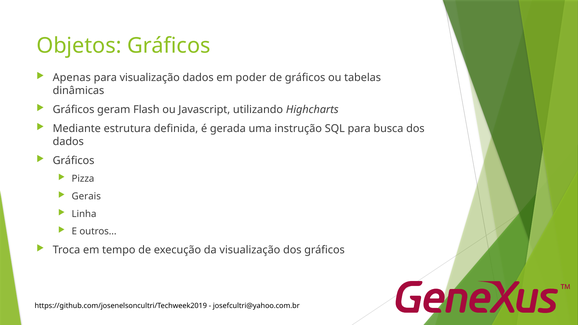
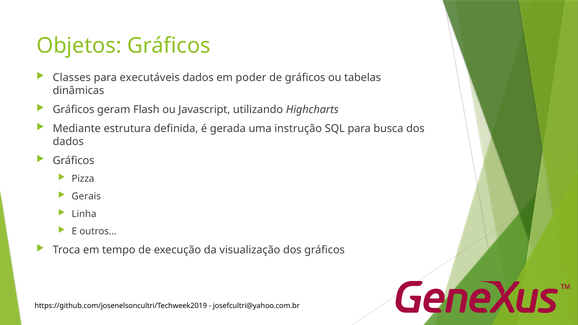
Apenas: Apenas -> Classes (72, 77)
para visualização: visualização -> executáveis (150, 77)
